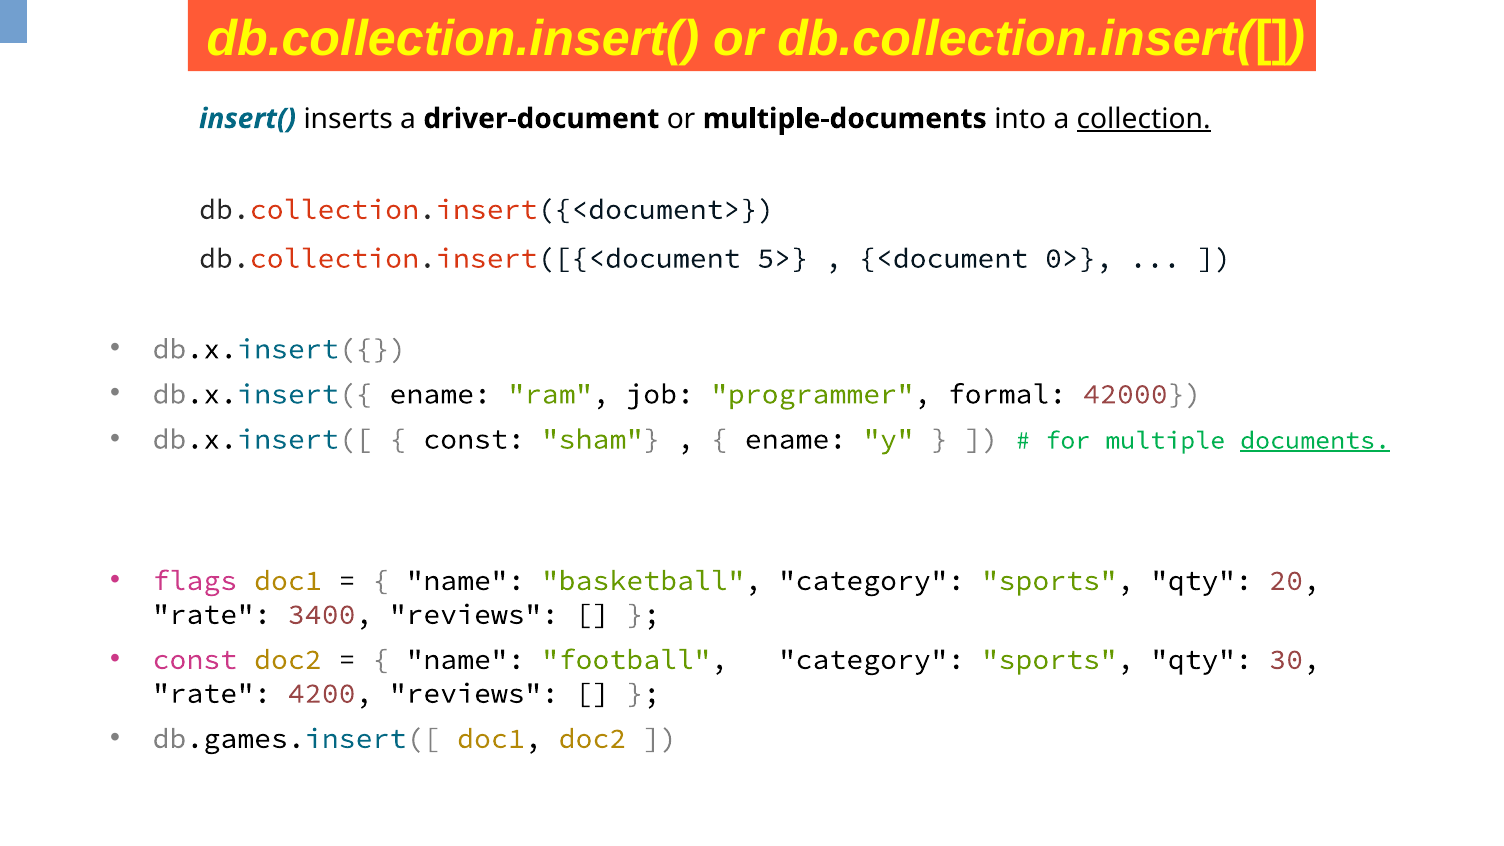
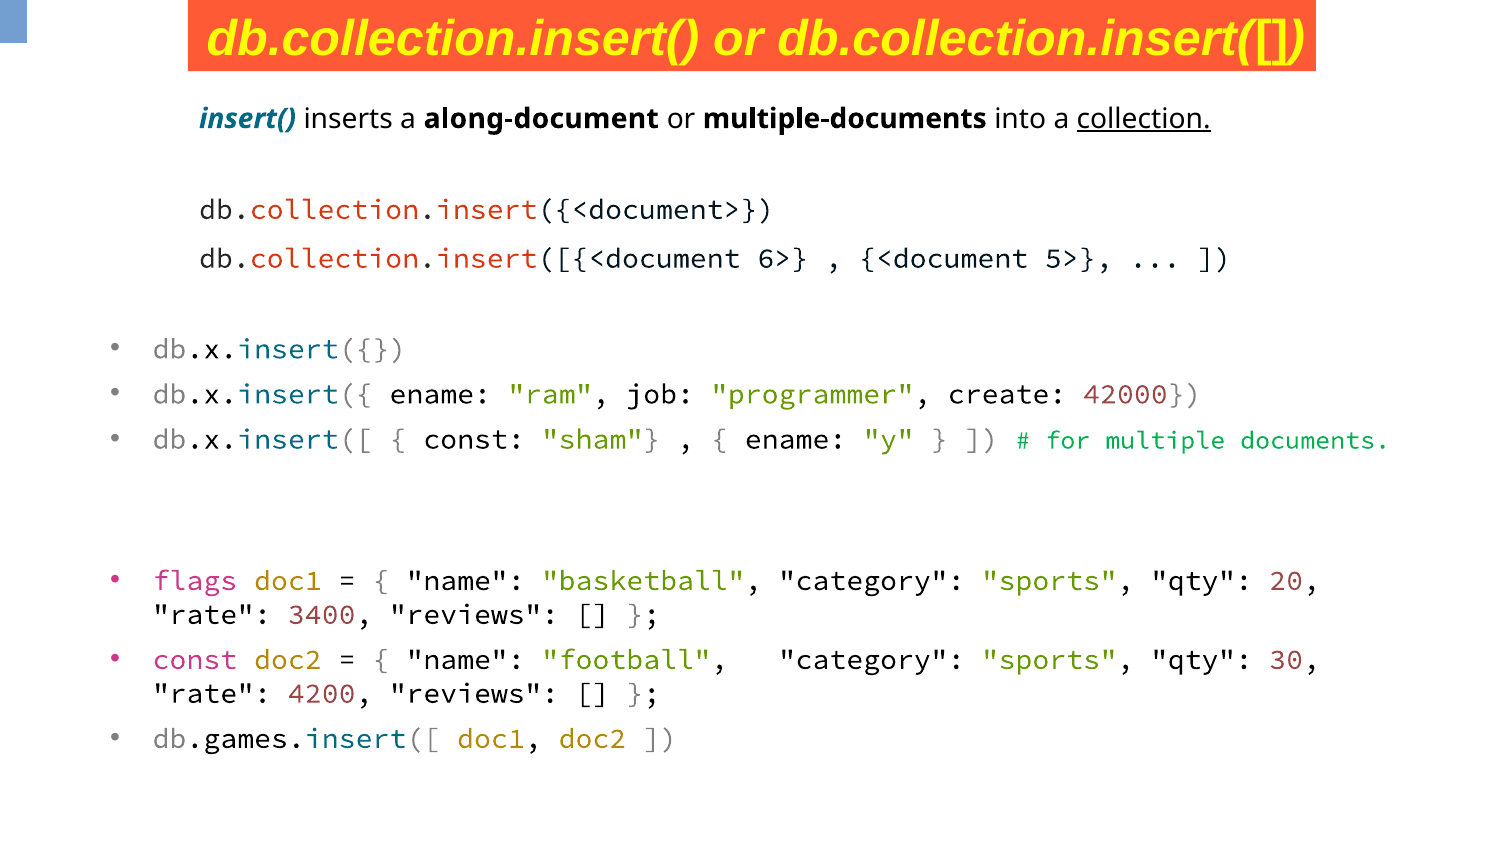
driver-document: driver-document -> along-document (541, 119)
5>: 5> -> 6> (783, 258)
0>: 0> -> 5> (1079, 258)
formal: formal -> create (1007, 394)
documents underline: present -> none (1315, 440)
